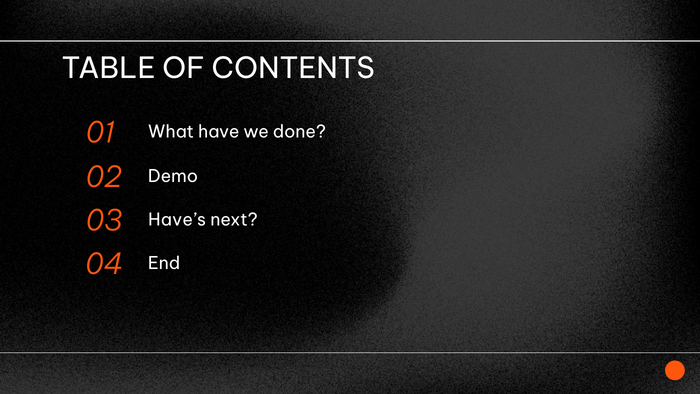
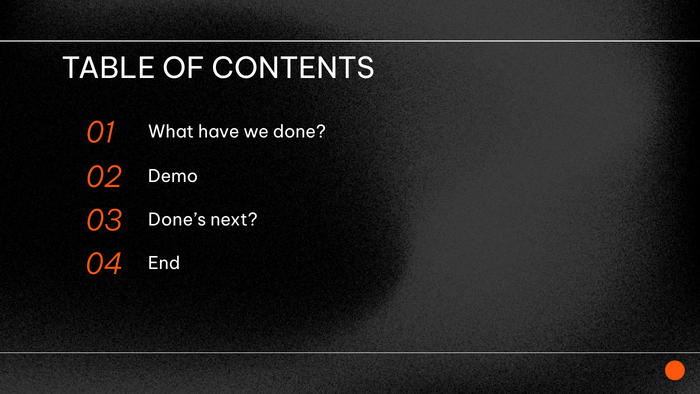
Have’s: Have’s -> Done’s (177, 220)
